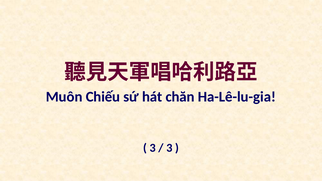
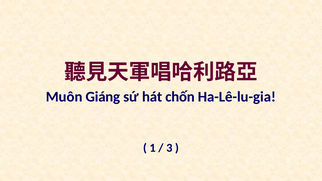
Chiếu: Chiếu -> Giáng (103, 97)
chăn: chăn -> chốn (180, 97)
3: 3 -> 1 (153, 148)
